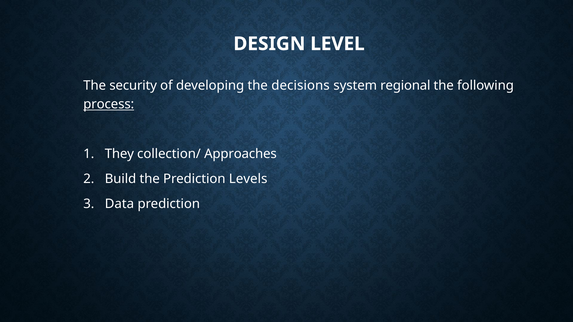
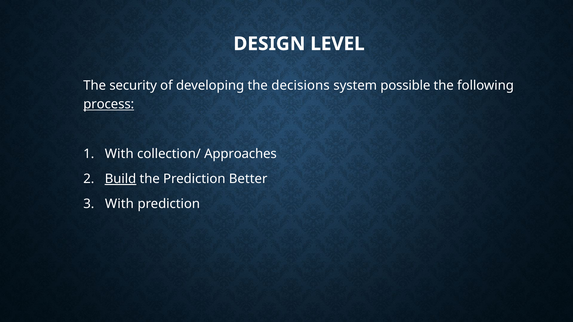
regional: regional -> possible (405, 85)
They: They -> With (119, 154)
Build underline: none -> present (120, 179)
Levels: Levels -> Better (248, 179)
Data: Data -> With (119, 204)
